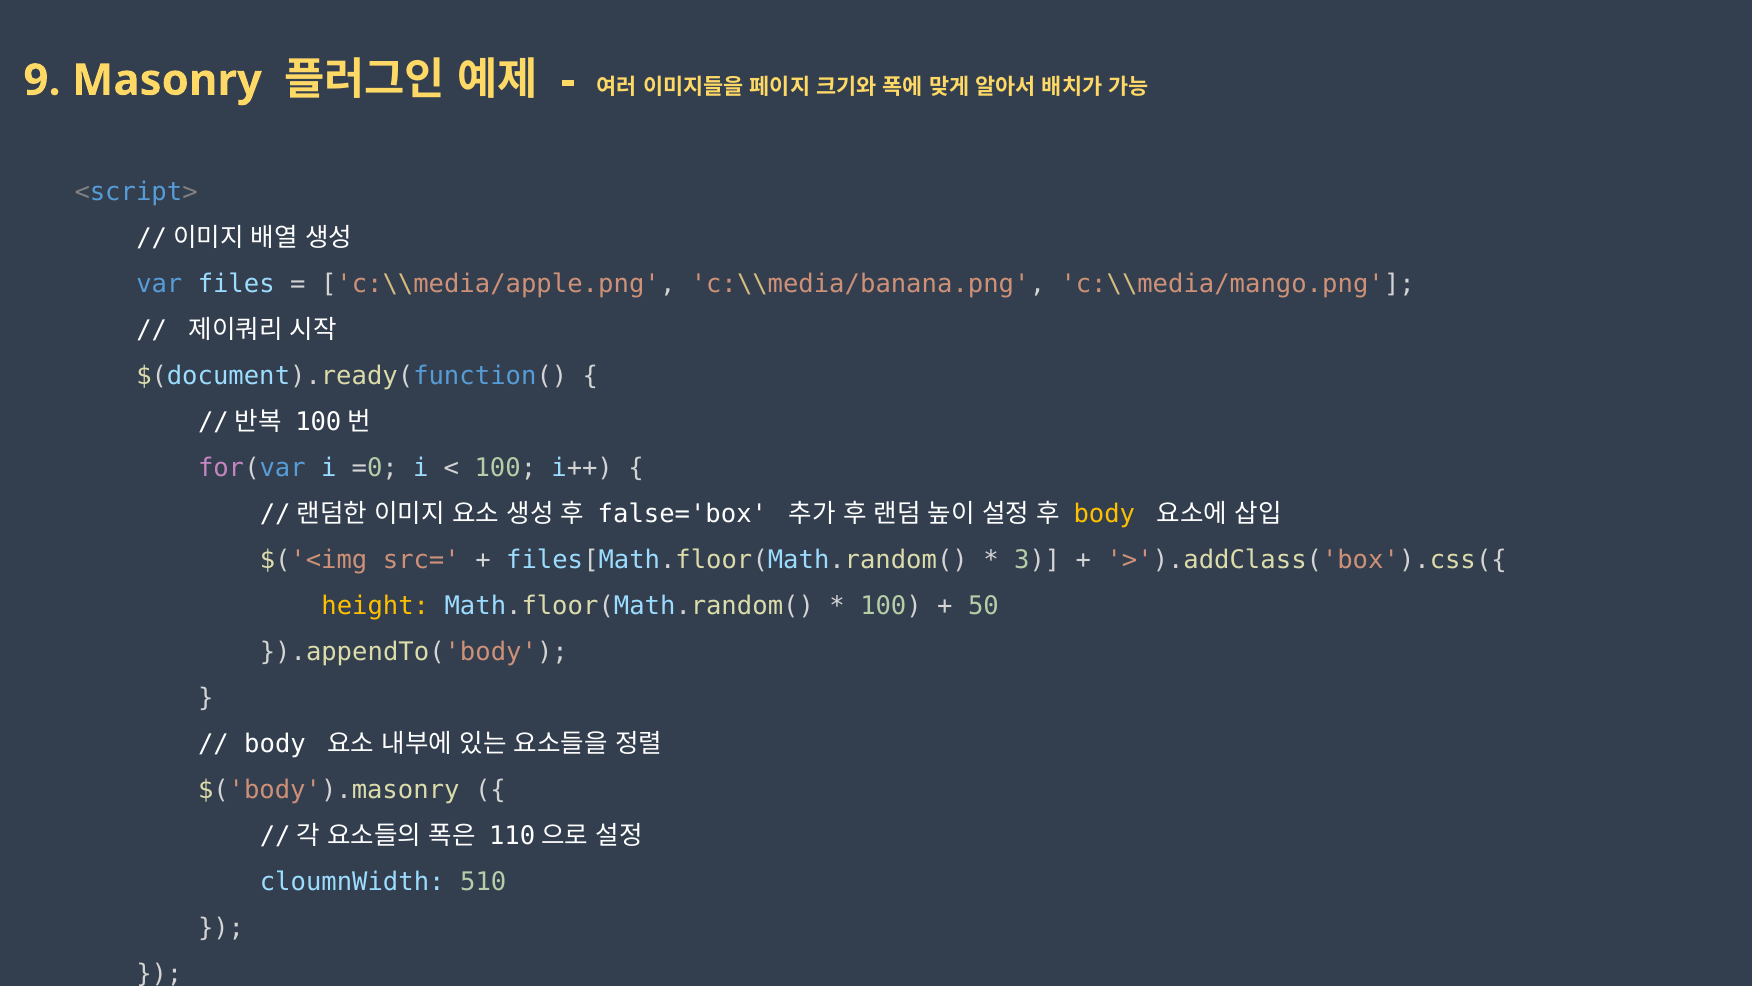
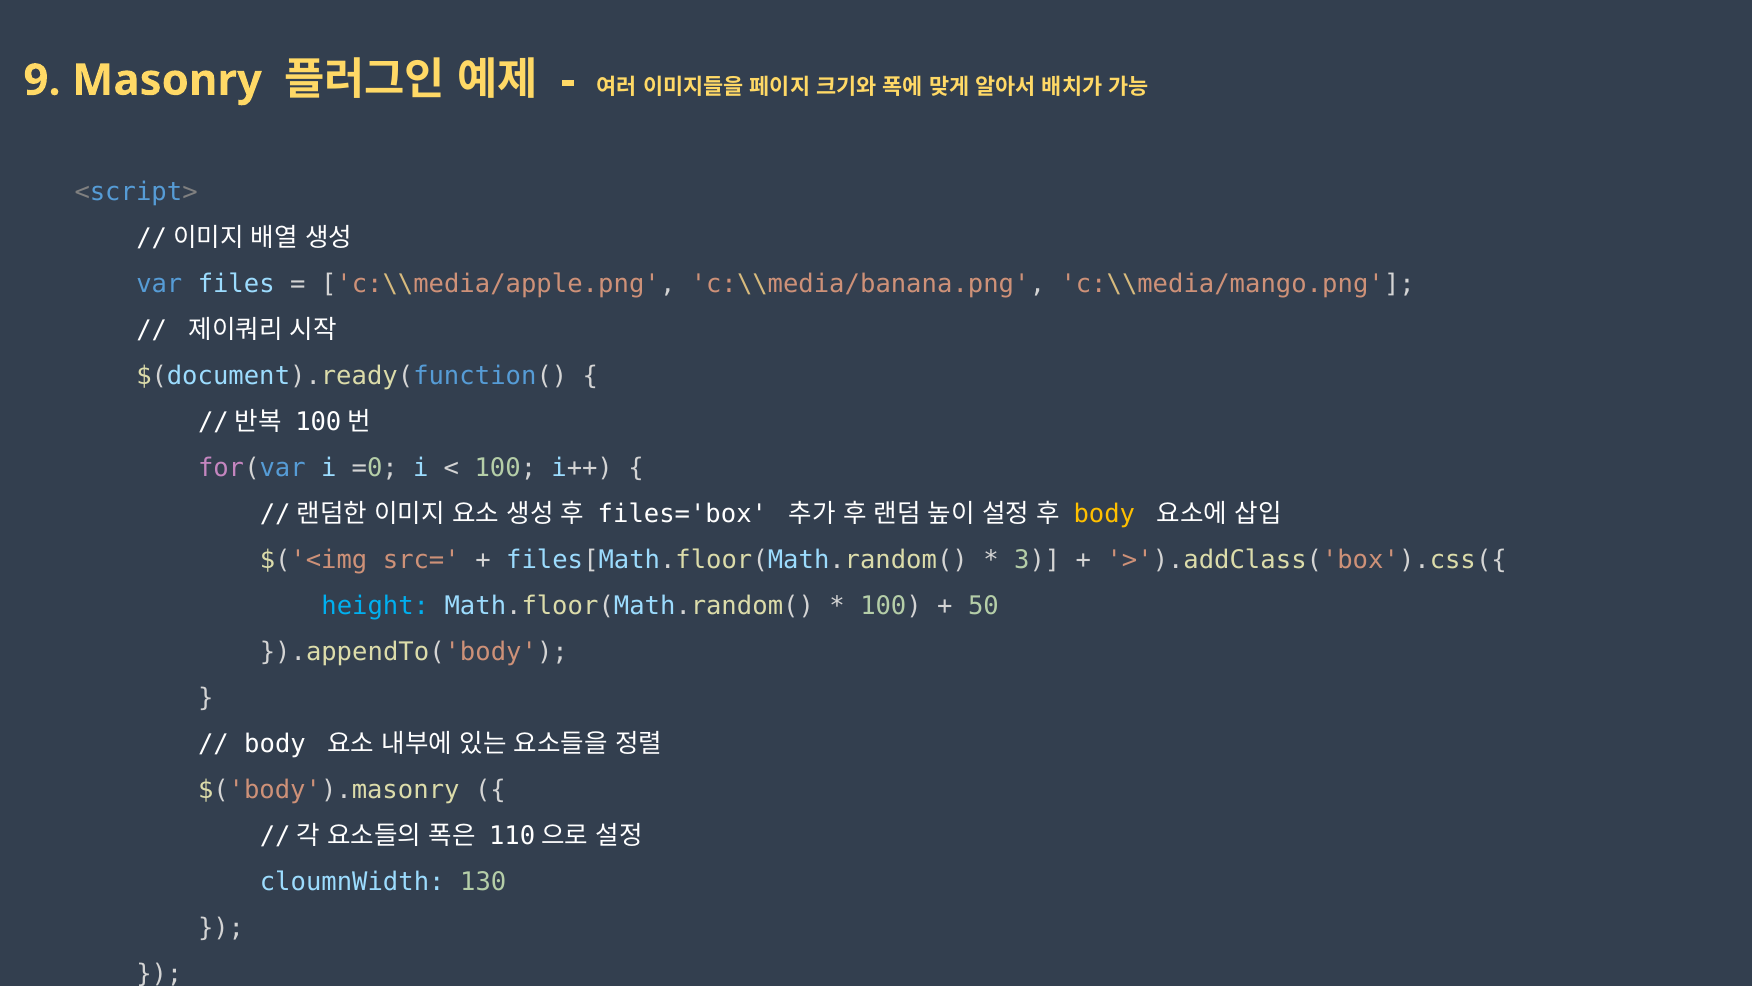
false='box: false='box -> files='box (682, 514)
height colour: yellow -> light blue (375, 606)
510: 510 -> 130 (483, 882)
